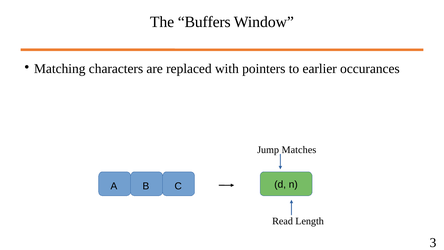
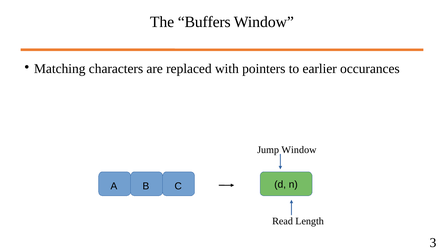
Jump Matches: Matches -> Window (299, 150)
